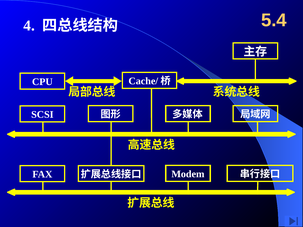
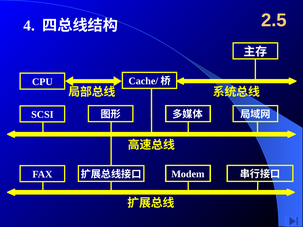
5.4: 5.4 -> 2.5 (274, 20)
